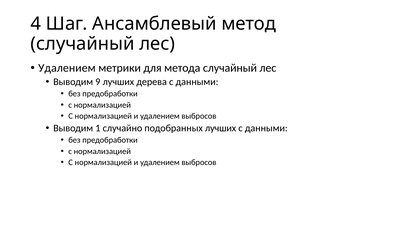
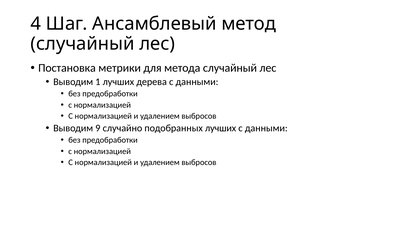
Удалением: Удалением -> Постановка (67, 68)
9: 9 -> 1 (98, 82)
1: 1 -> 9 (98, 128)
